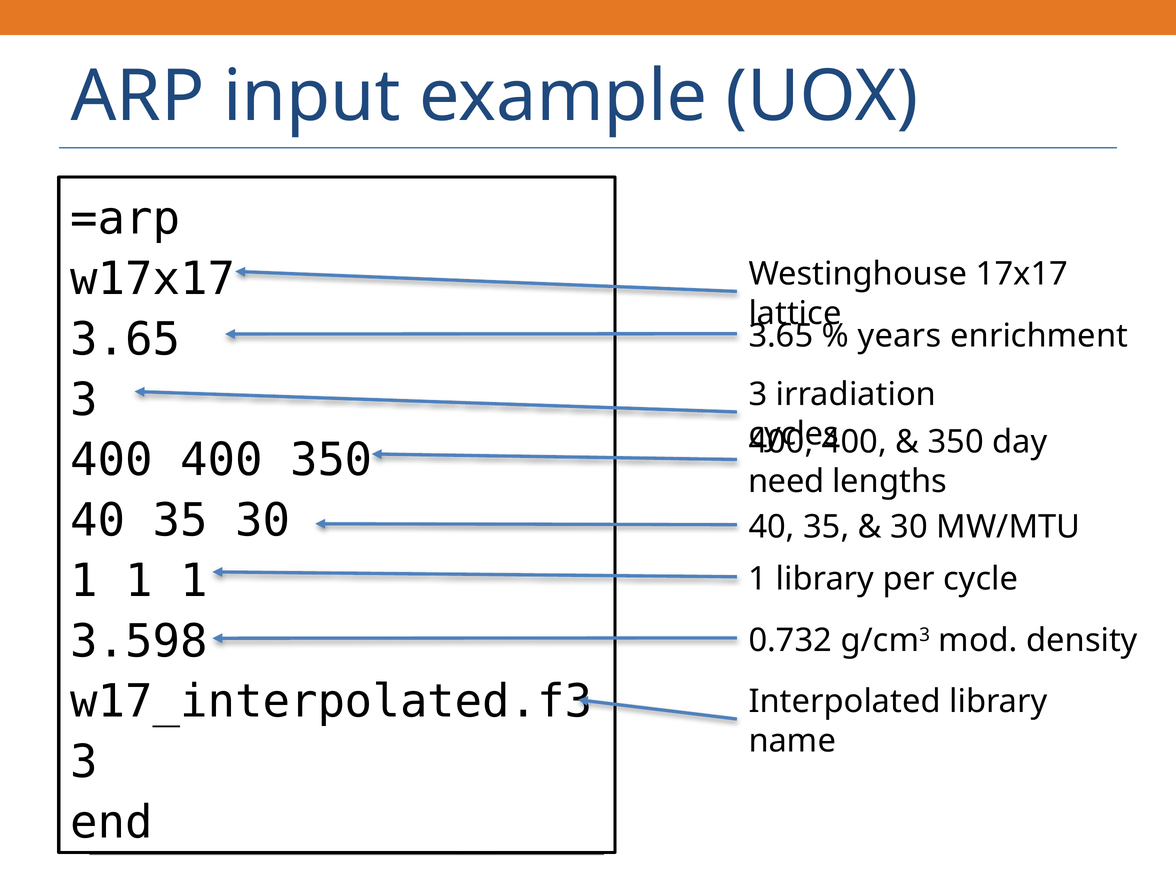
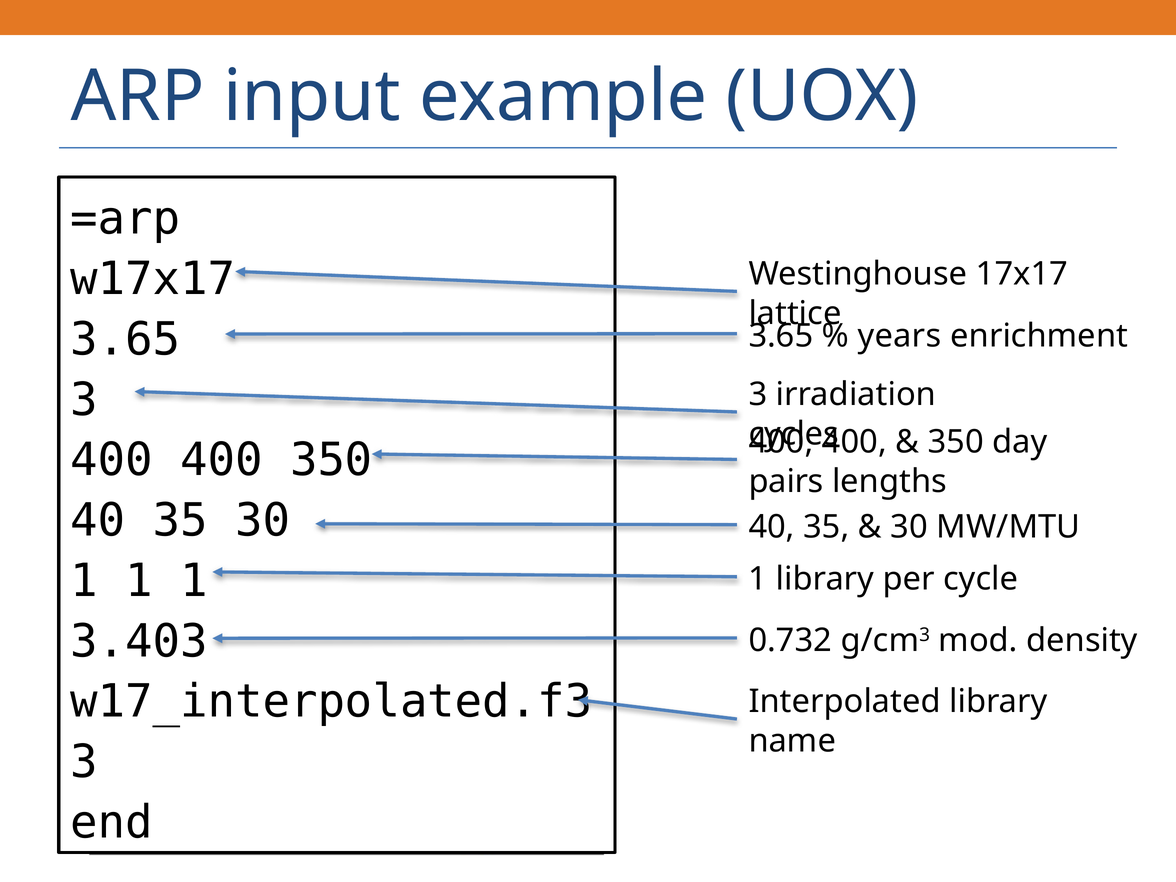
need: need -> pairs (786, 481)
3.598: 3.598 -> 3.403 (139, 641)
